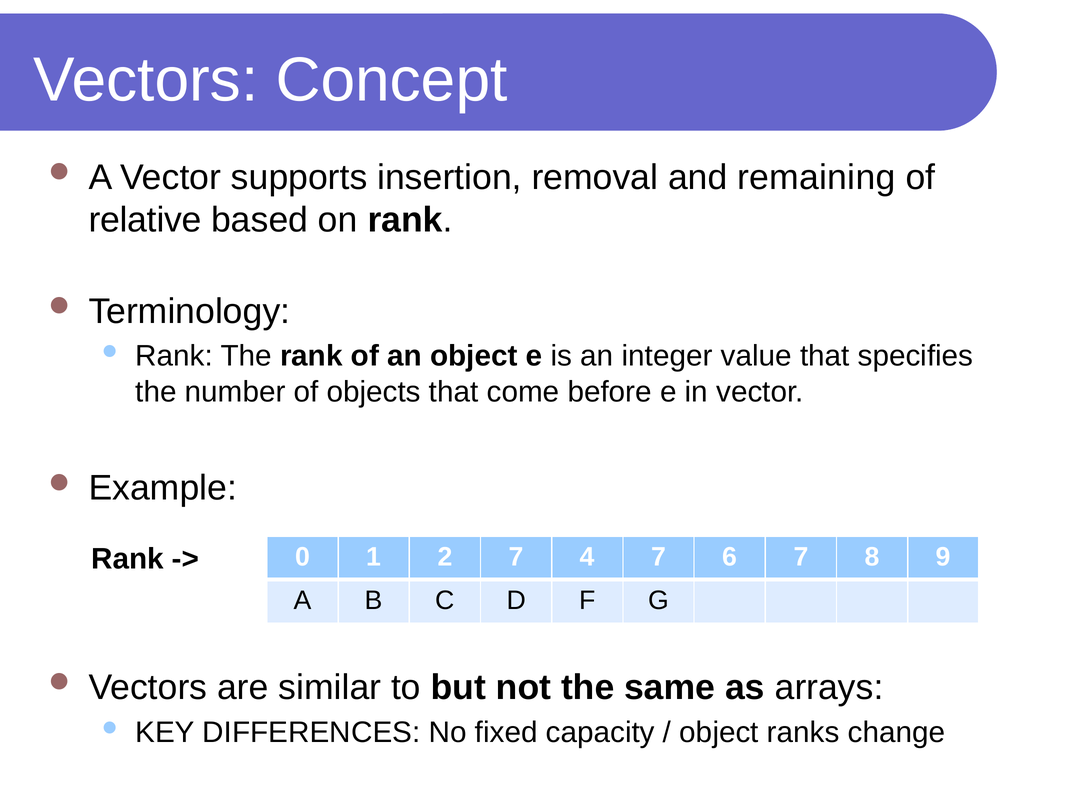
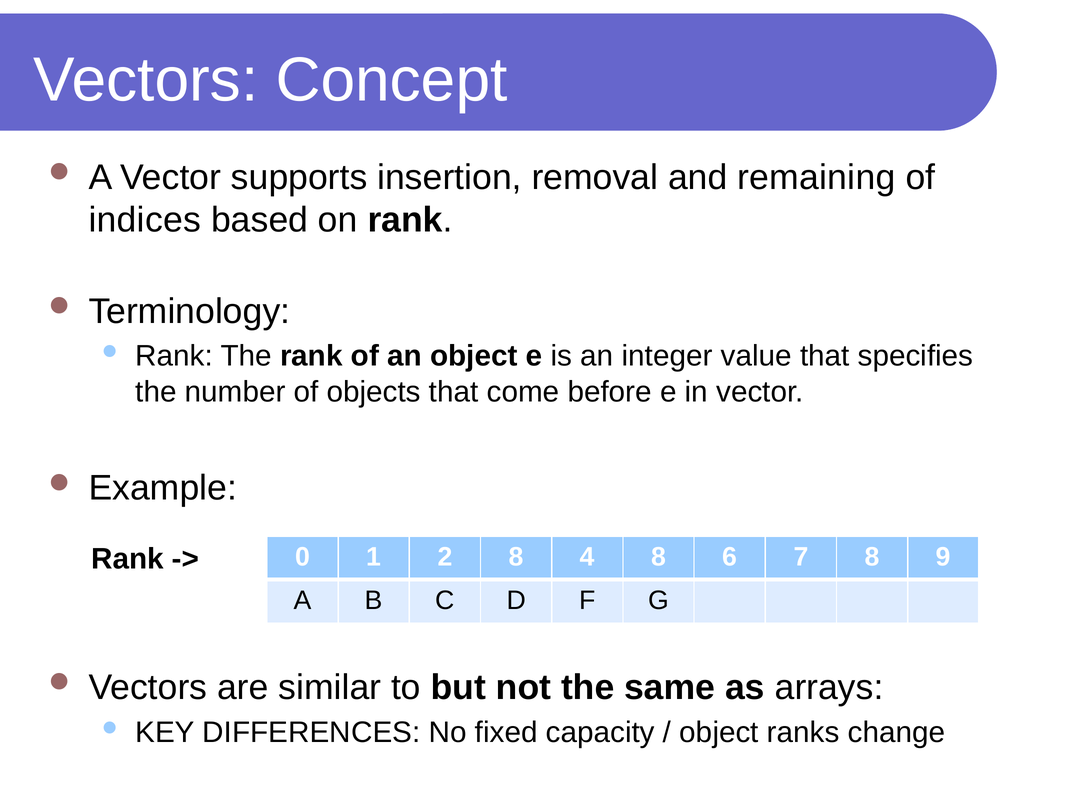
relative: relative -> indices (145, 220)
2 7: 7 -> 8 (516, 557)
4 7: 7 -> 8 (659, 557)
